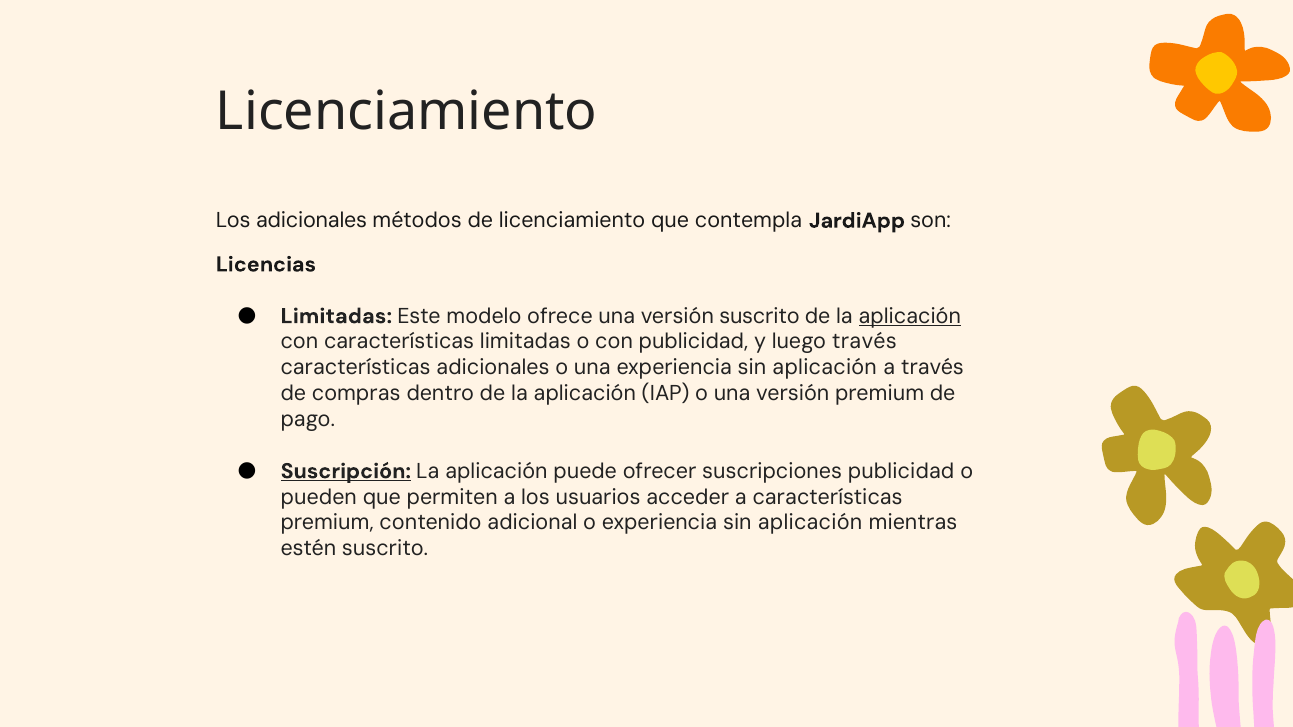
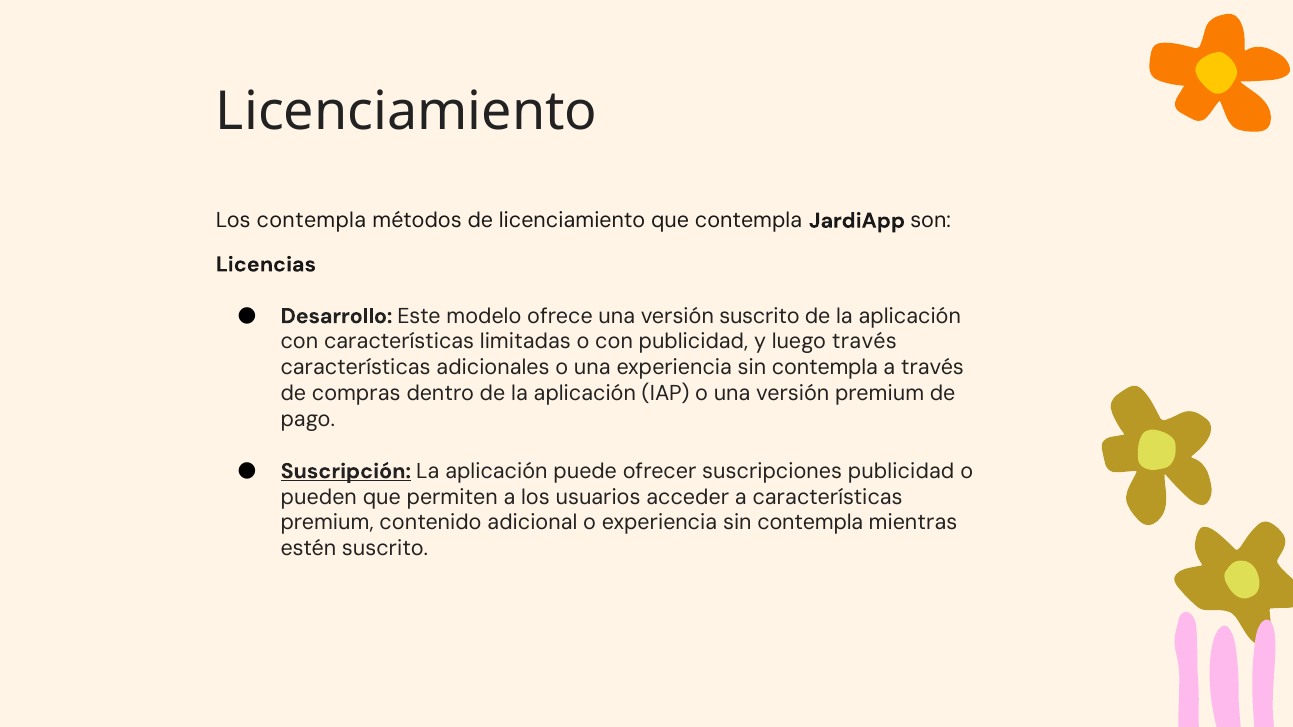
Los adicionales: adicionales -> contempla (311, 221)
Limitadas: Limitadas -> Desarrollo (336, 316)
aplicación underline: present -> none (910, 316)
una experiencia sin aplicación: aplicación -> contempla (825, 368)
o experiencia sin aplicación: aplicación -> contempla (810, 523)
